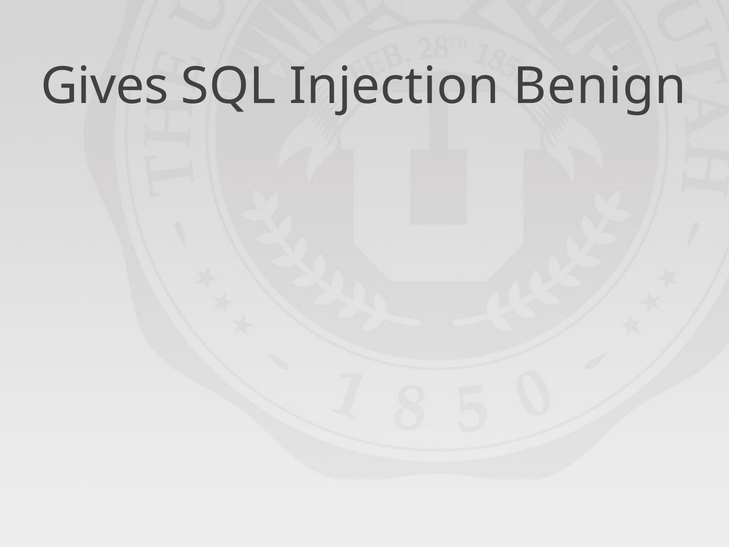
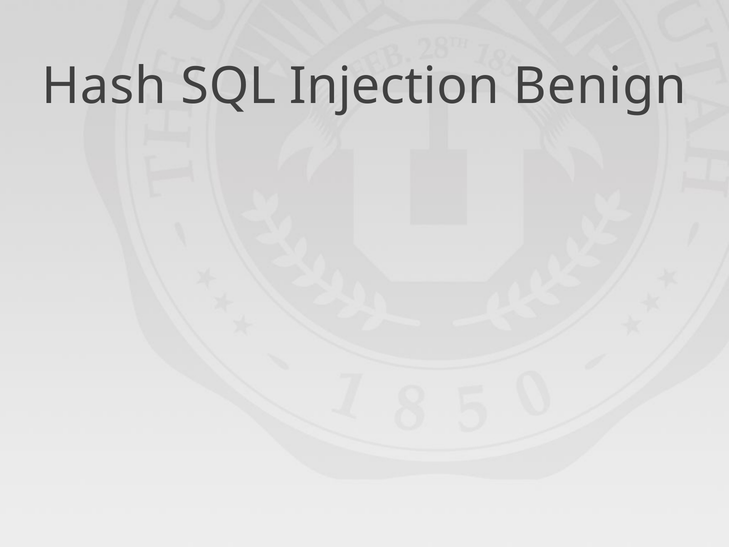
Gives: Gives -> Hash (104, 86)
